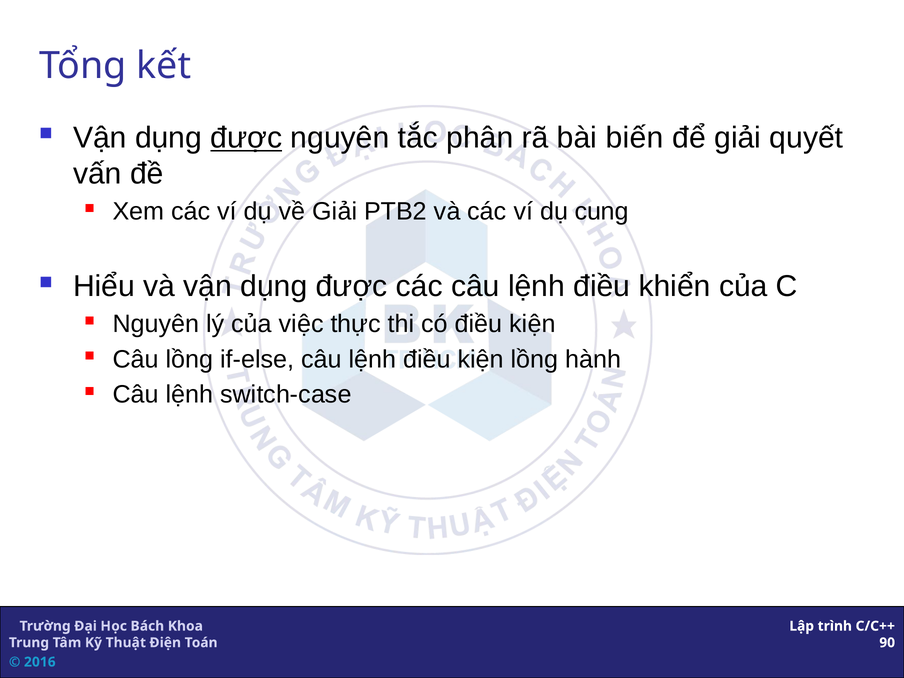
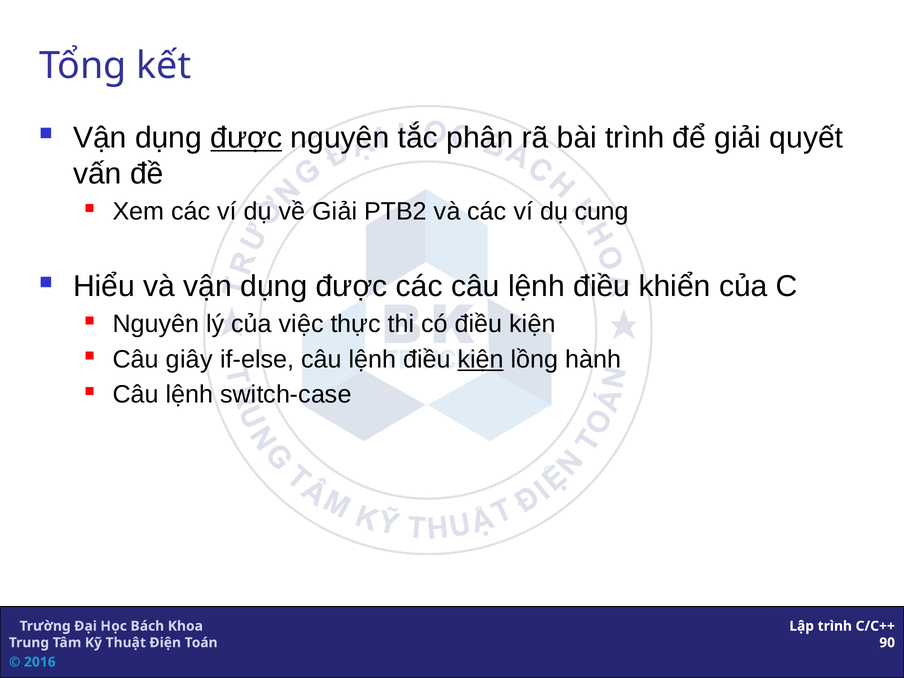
bài biến: biến -> trình (635, 138)
Câu lồng: lồng -> giây (189, 359)
kiện underline: none -> present (481, 359)
